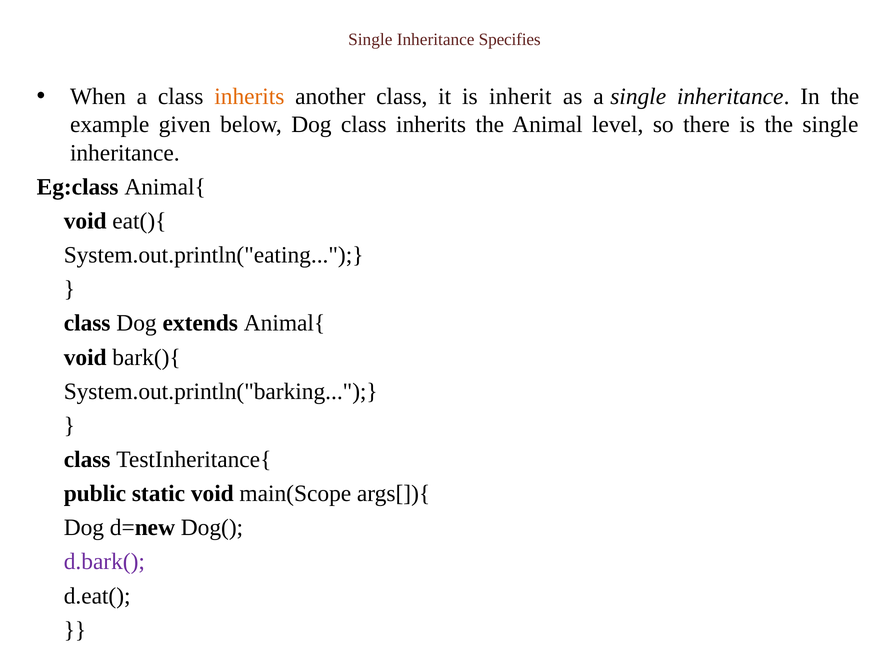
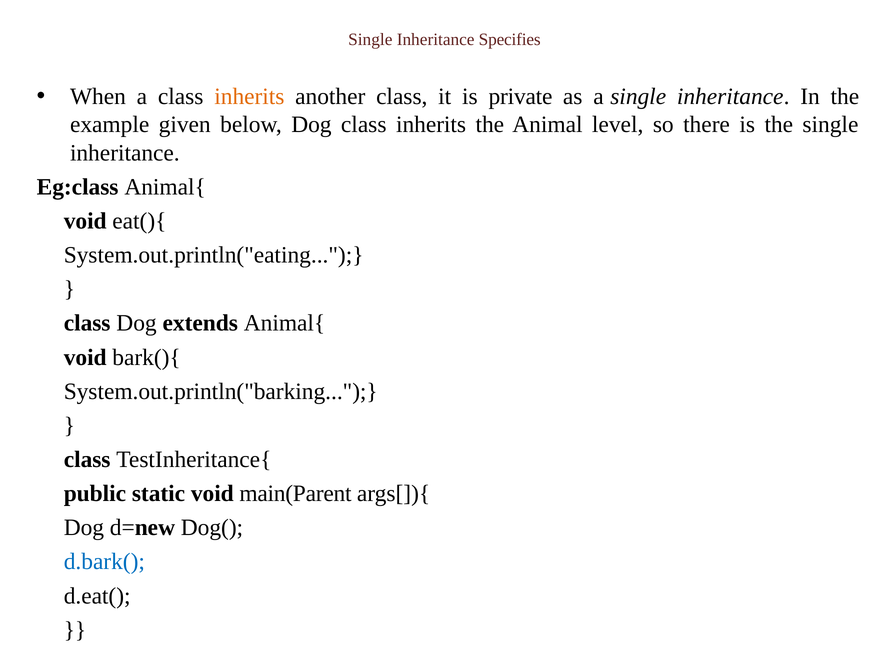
inherit: inherit -> private (520, 97)
main(Scope: main(Scope -> main(Parent (295, 493)
d.bark( colour: purple -> blue (104, 562)
